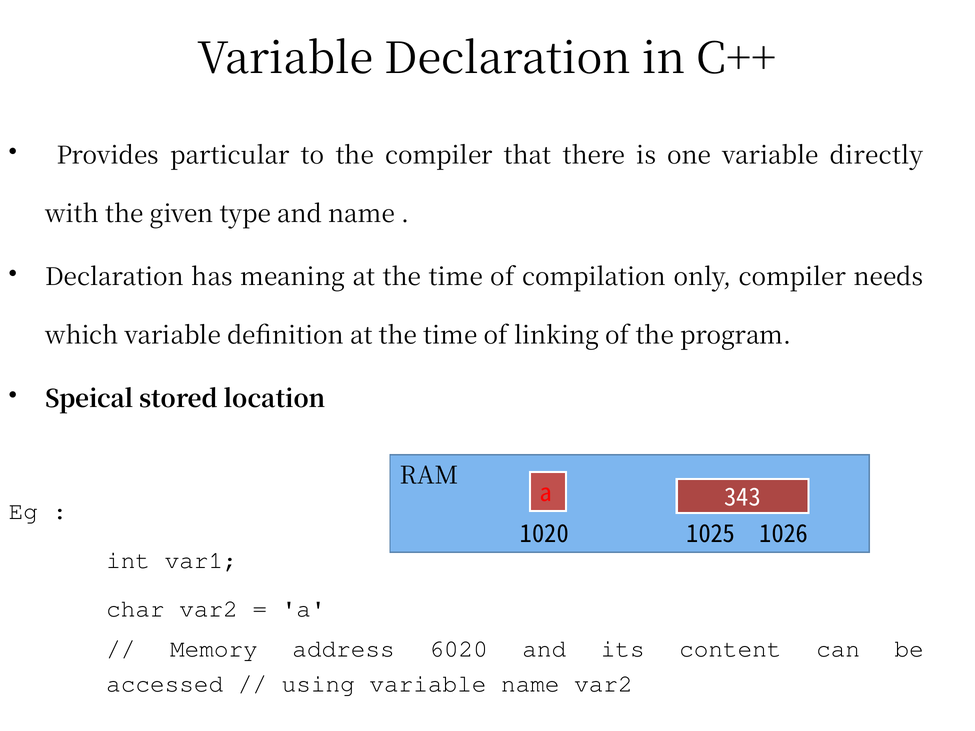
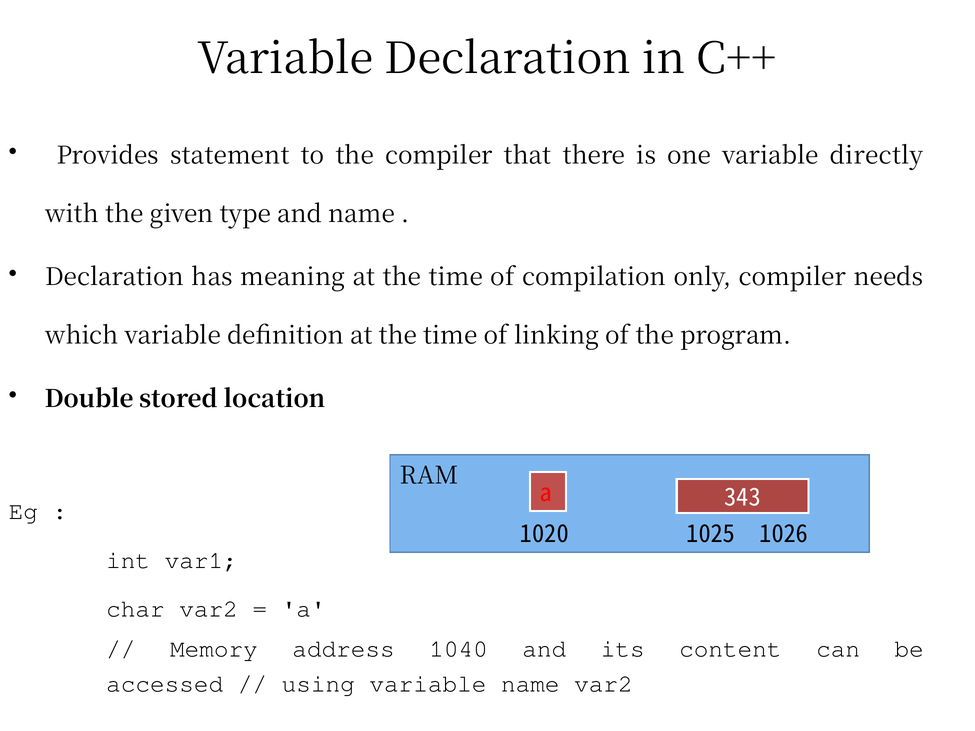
particular: particular -> statement (230, 156)
Speical: Speical -> Double (89, 399)
6020: 6020 -> 1040 (459, 649)
